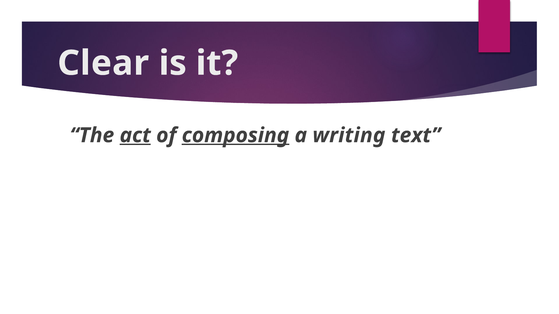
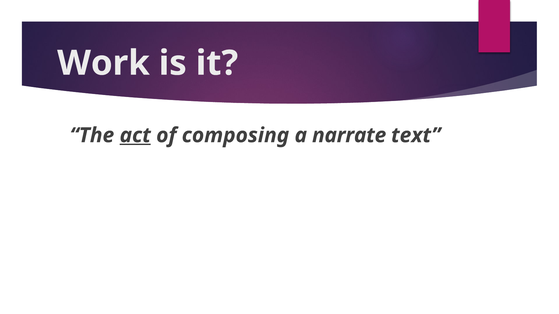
Clear: Clear -> Work (103, 63)
composing underline: present -> none (235, 136)
writing: writing -> narrate (349, 136)
